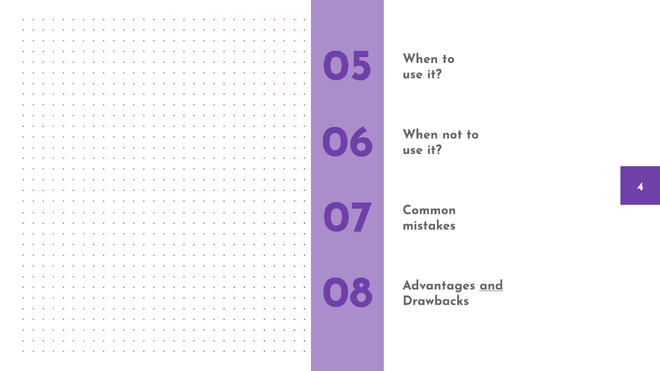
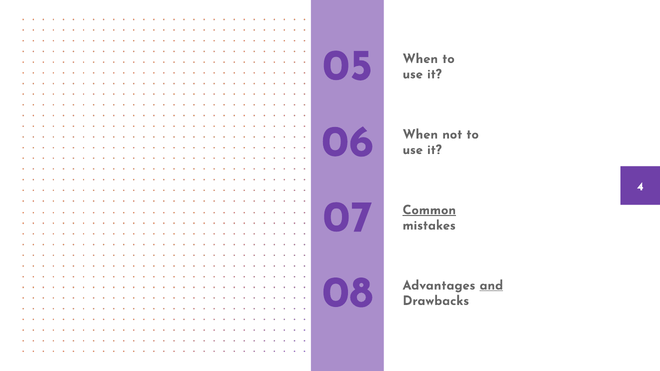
Common underline: none -> present (429, 210)
